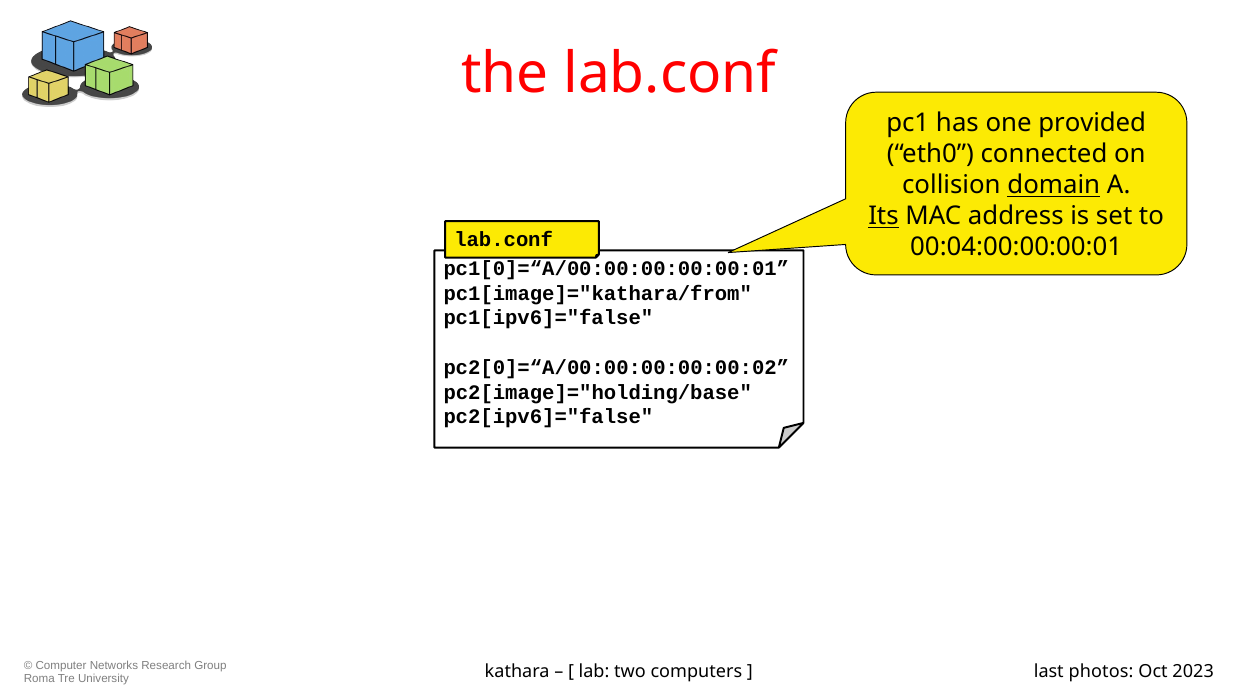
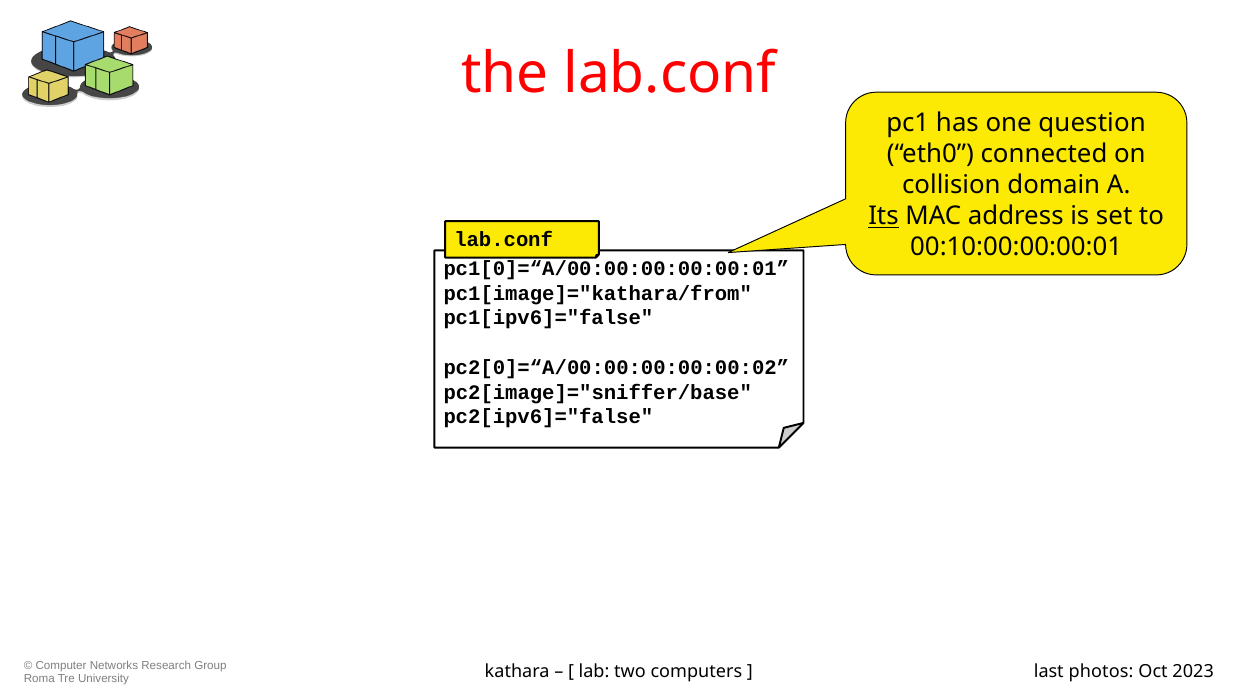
provided: provided -> question (1092, 124)
domain underline: present -> none (1054, 185)
00:04:00:00:00:01: 00:04:00:00:00:01 -> 00:10:00:00:00:01 (1016, 247)
pc2[image]="holding/base: pc2[image]="holding/base -> pc2[image]="sniffer/base (598, 393)
